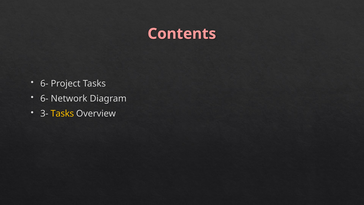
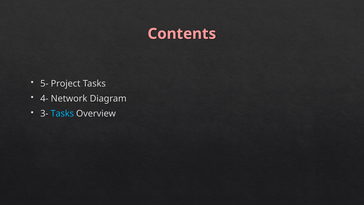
6-: 6- -> 5- (44, 83)
6-: 6- -> 4- (44, 98)
Tasks colour: yellow -> light blue (62, 114)
